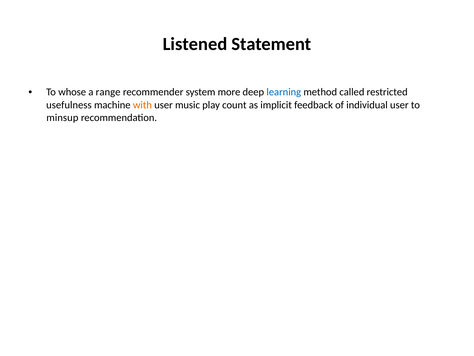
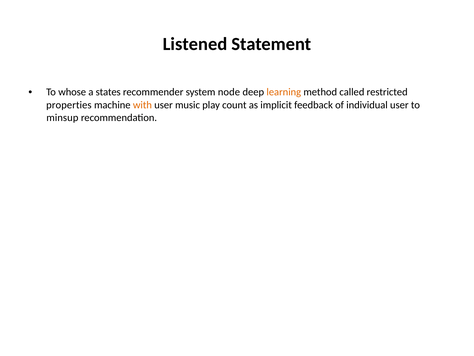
range: range -> states (108, 92)
more: more -> node (229, 92)
learning colour: blue -> orange (284, 92)
usefulness: usefulness -> properties (69, 105)
